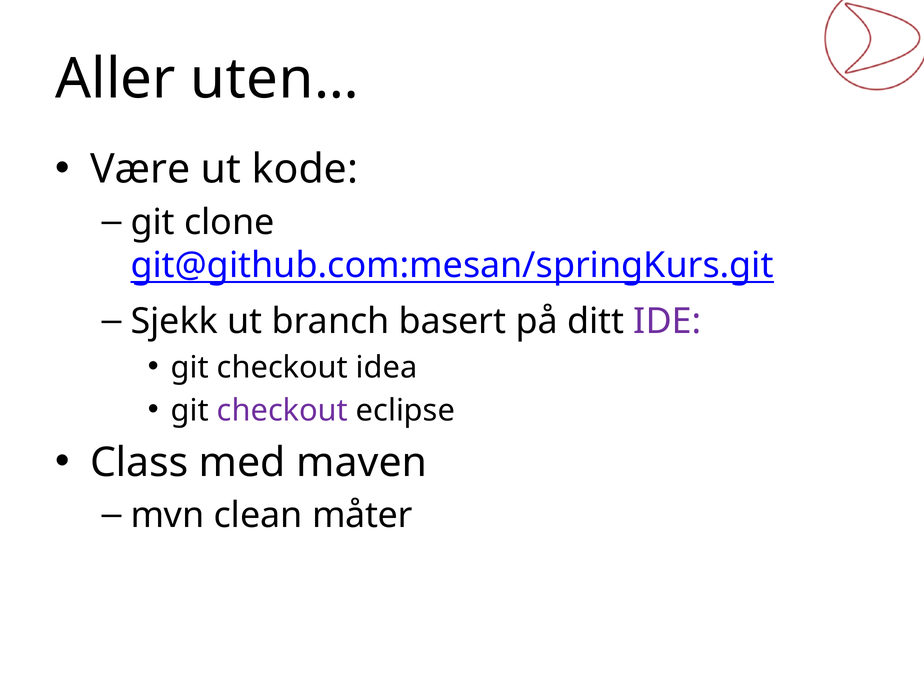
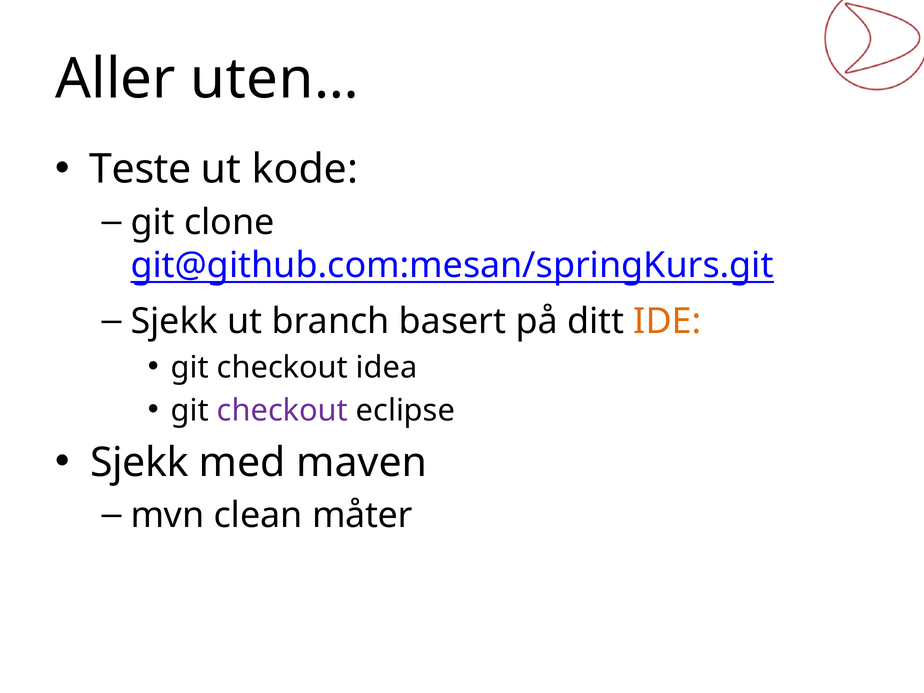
Være: Være -> Teste (140, 169)
IDE colour: purple -> orange (667, 322)
Class: Class -> Sjekk (139, 463)
